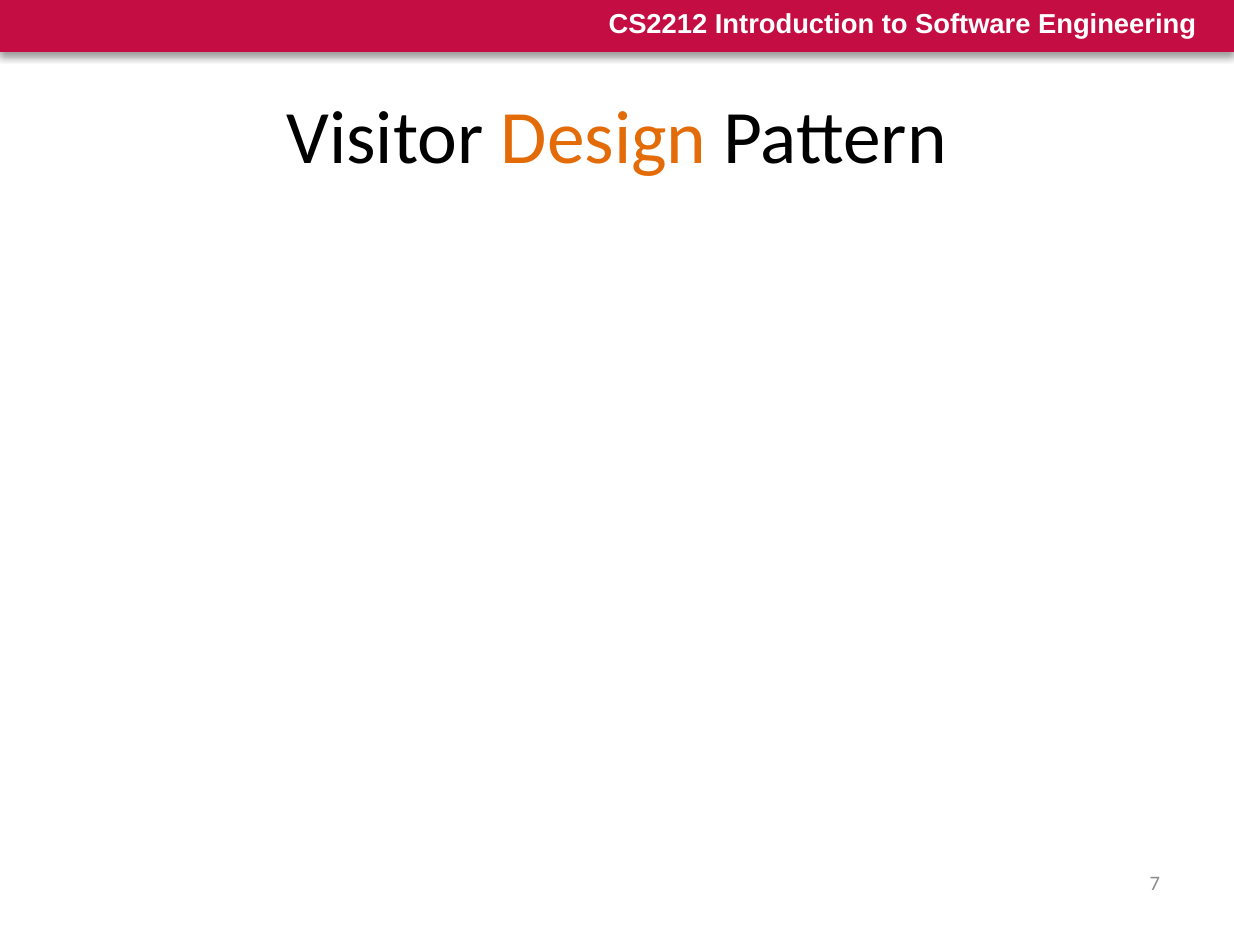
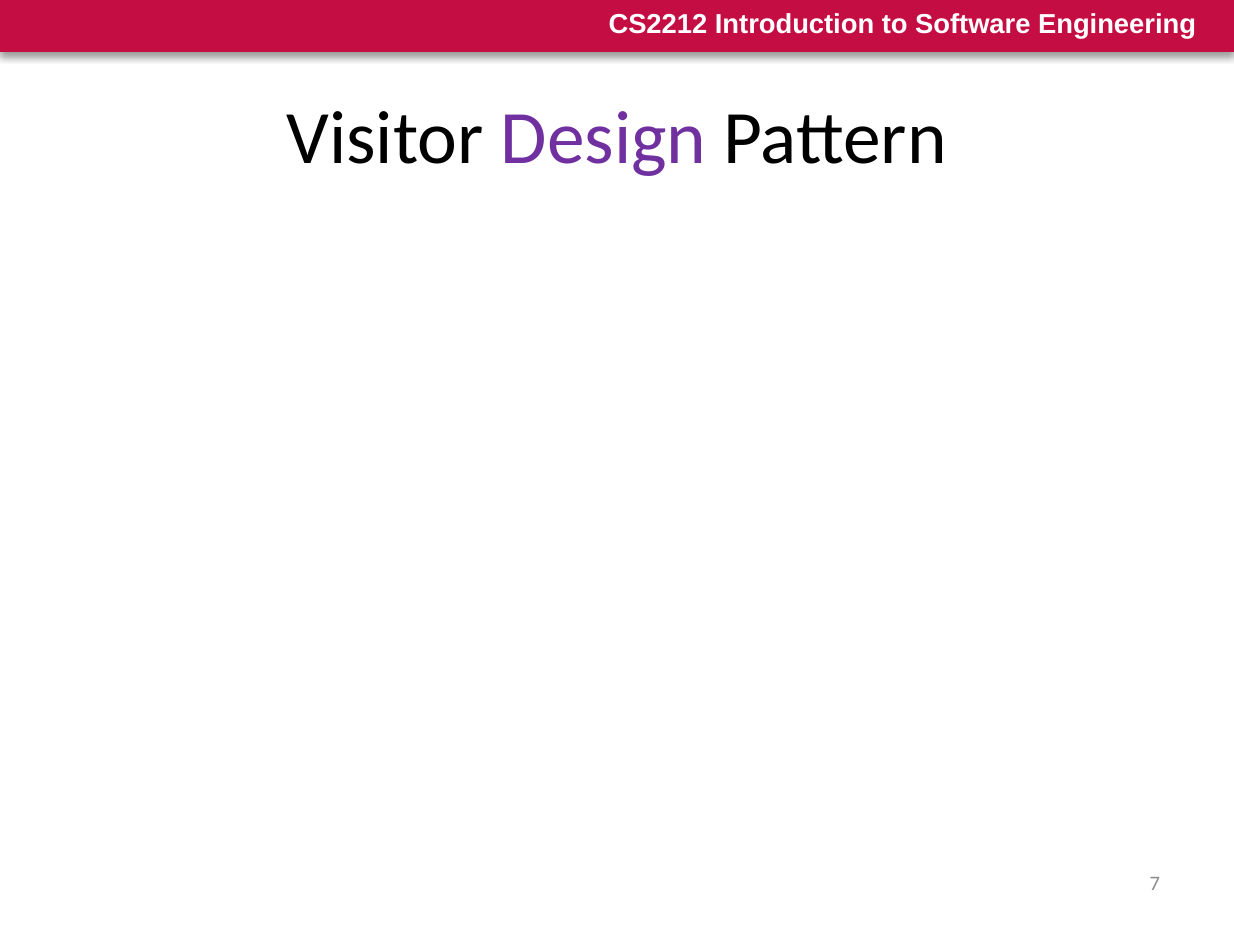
Design colour: orange -> purple (604, 139)
